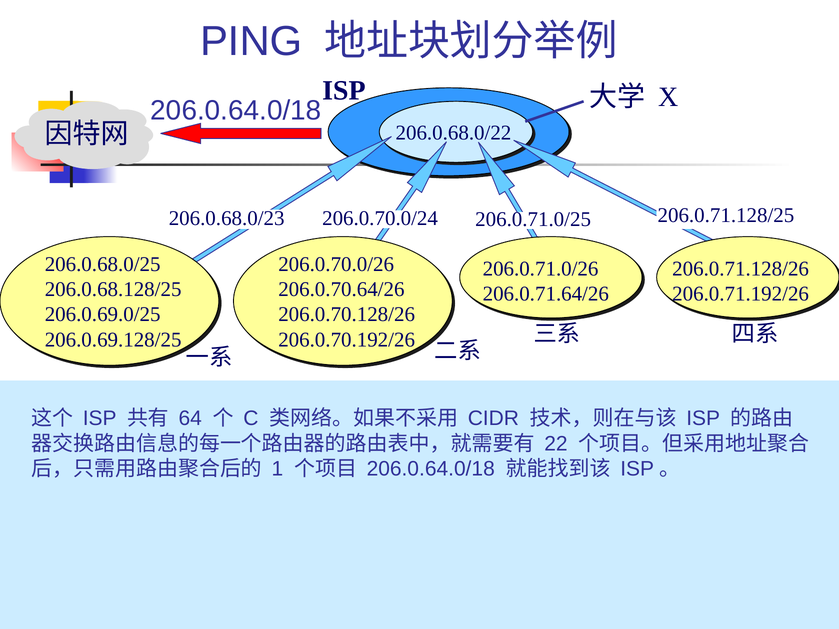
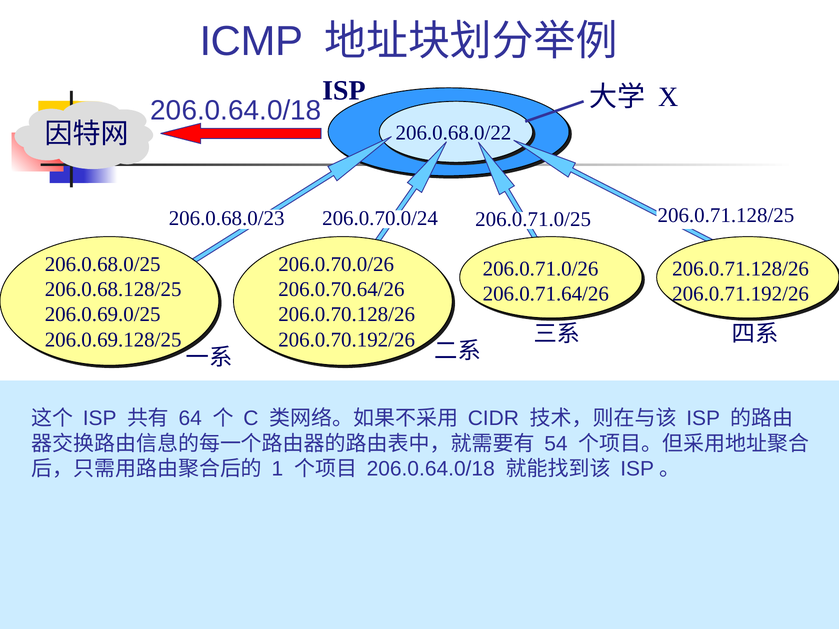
PING: PING -> ICMP (251, 41)
22: 22 -> 54 (556, 444)
